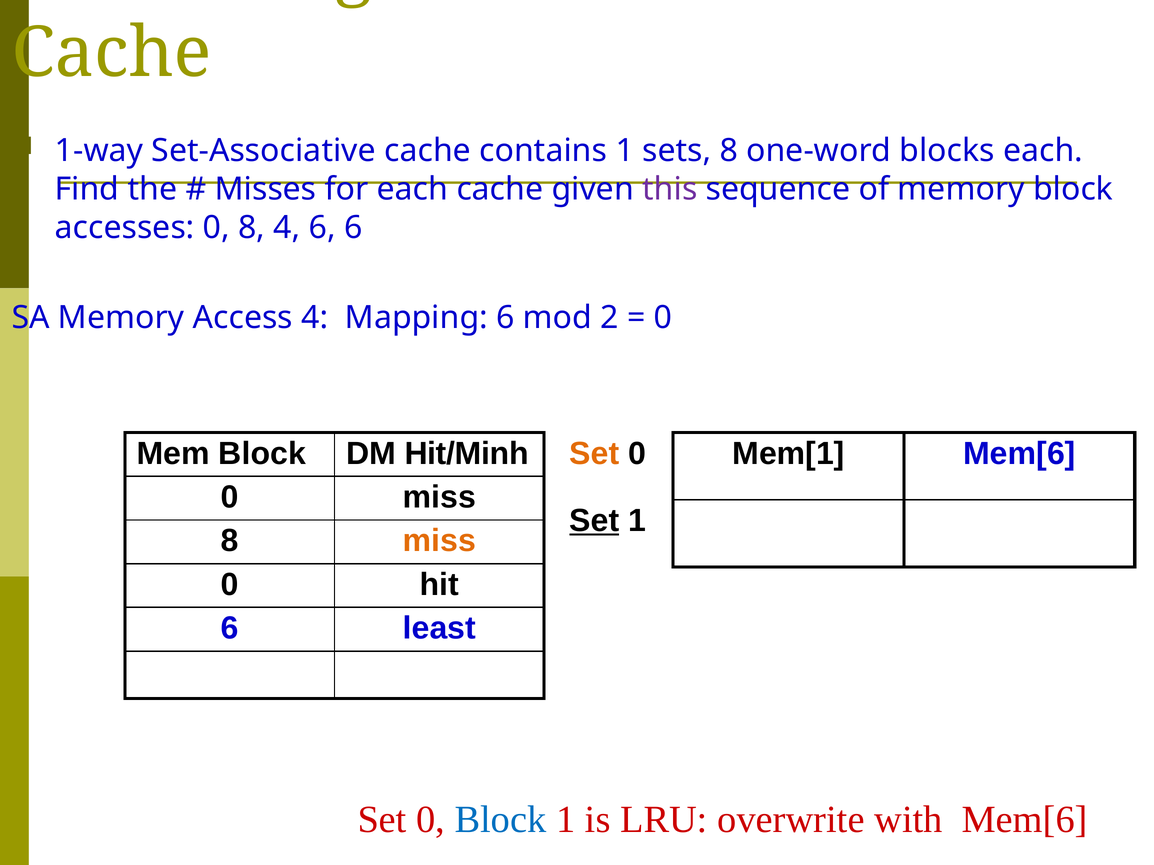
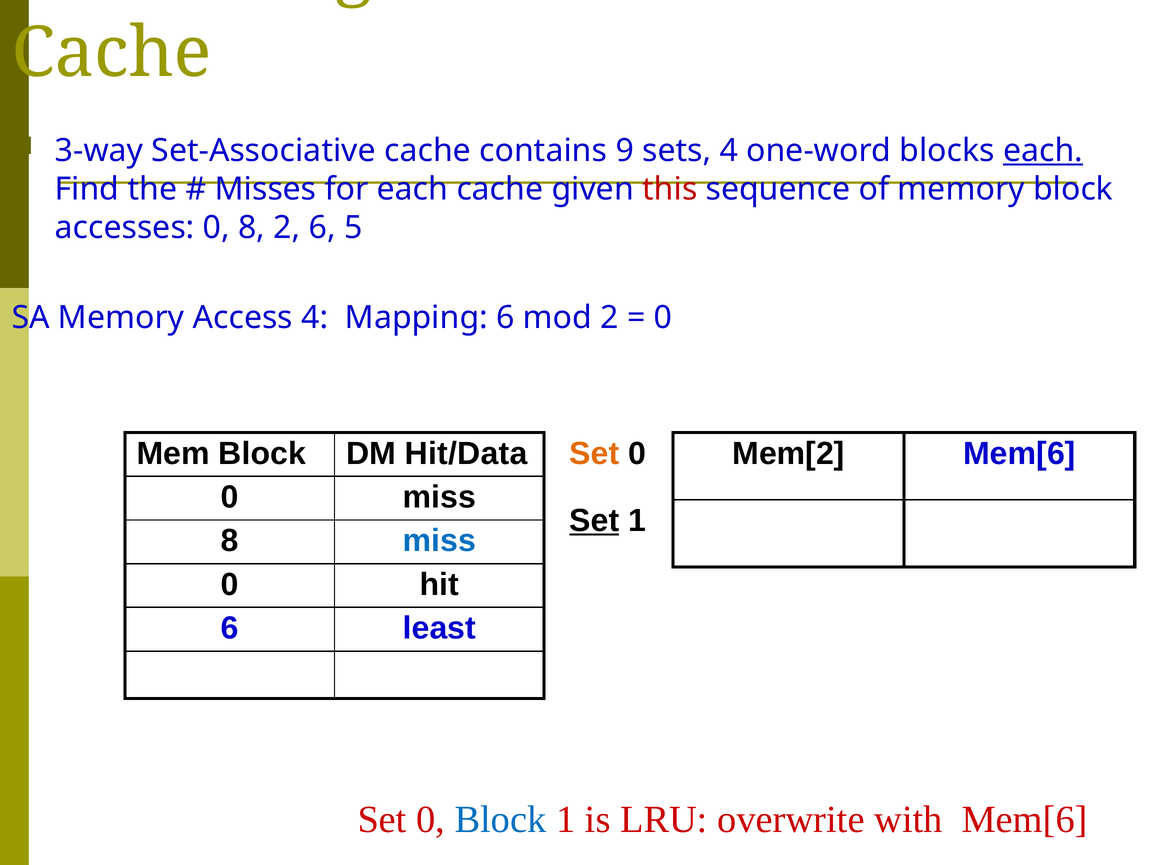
1-way: 1-way -> 3-way (99, 151)
contains 1: 1 -> 9 (625, 151)
sets 8: 8 -> 4 (729, 151)
each underline: none -> present (1043, 151)
this colour: purple -> red (670, 189)
8 4: 4 -> 2 (287, 228)
6 6: 6 -> 5 (353, 228)
Hit/Minh: Hit/Minh -> Hit/Data (466, 454)
Mem[1: Mem[1 -> Mem[2 (789, 454)
miss colour: orange -> blue (439, 541)
